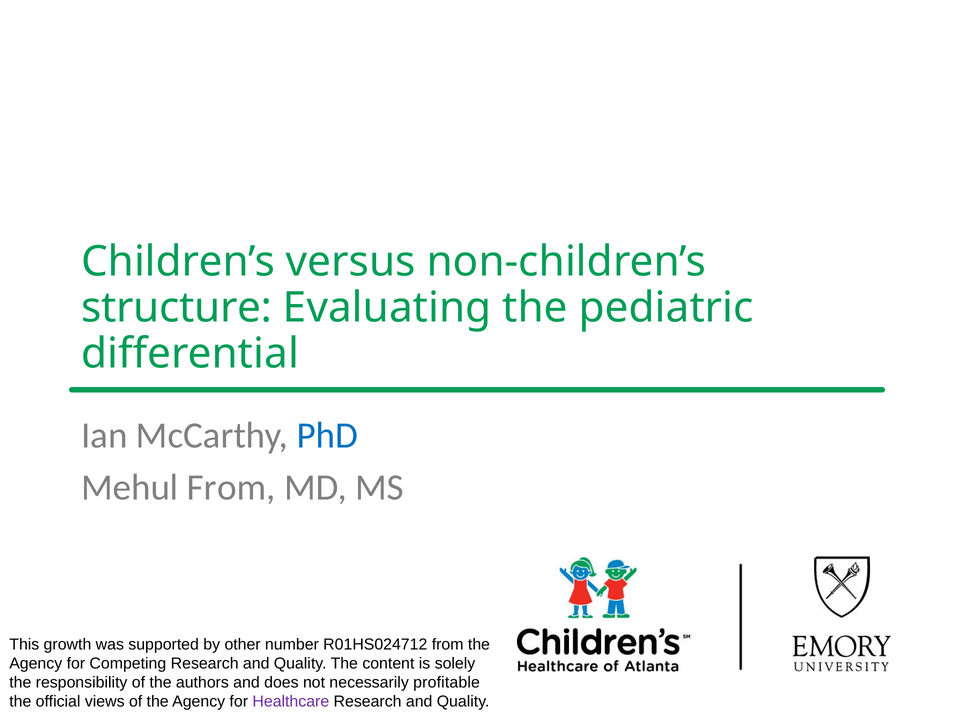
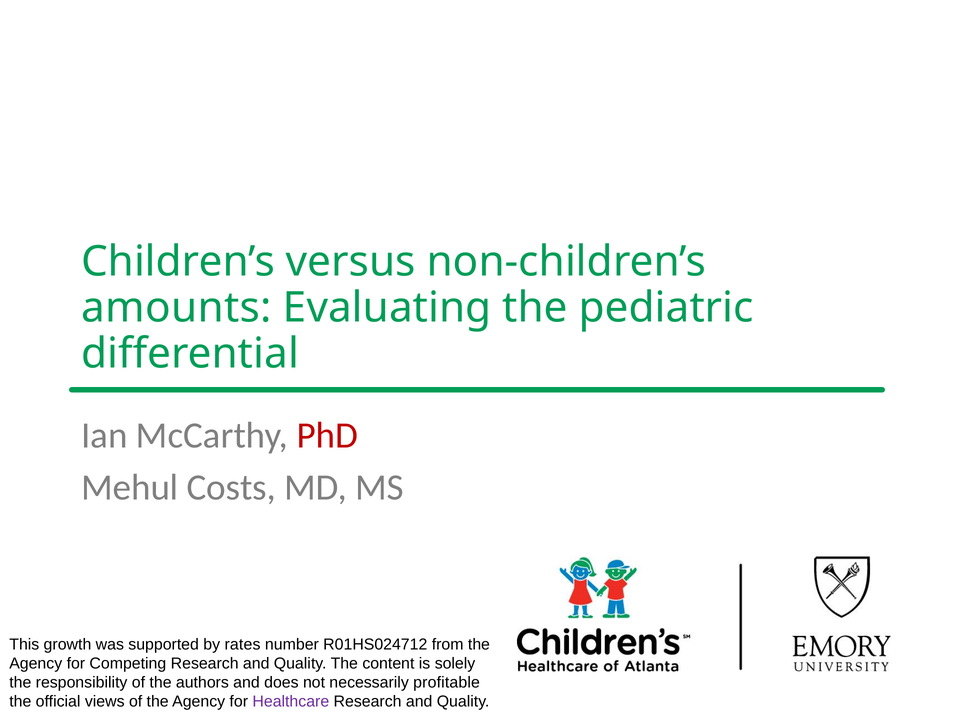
structure: structure -> amounts (176, 308)
PhD colour: blue -> red (327, 435)
Mehul From: From -> Costs (231, 487)
other: other -> rates (243, 644)
